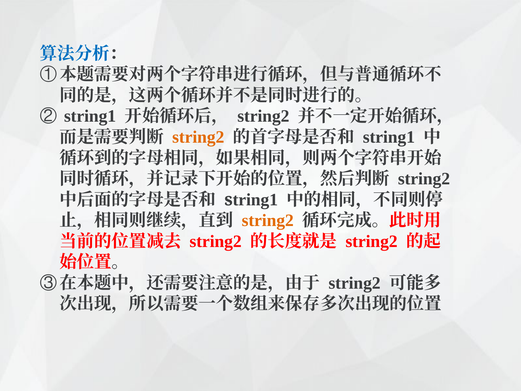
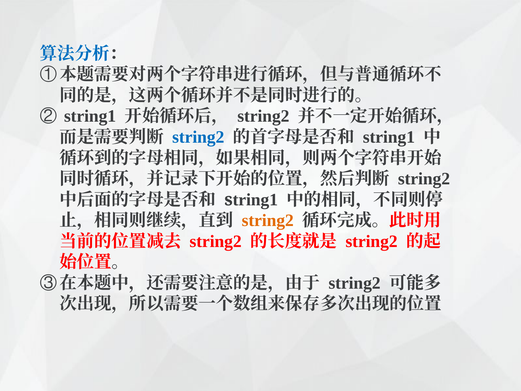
string2 colour: orange -> blue (198, 137)
